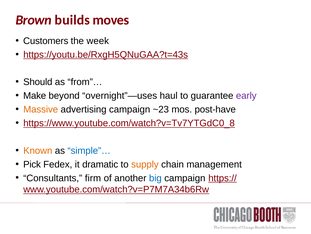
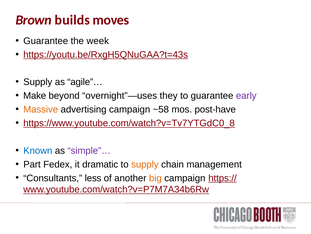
Customers: Customers -> Guarantee (46, 41)
Should: Should -> Supply (38, 82)
from”…: from”… -> agile”… (85, 82)
haul: haul -> they (169, 95)
~23: ~23 -> ~58 (161, 109)
Known colour: orange -> blue (38, 150)
simple”… colour: blue -> purple (89, 150)
Pick: Pick -> Part (32, 164)
firm: firm -> less (93, 178)
big colour: blue -> orange (155, 178)
